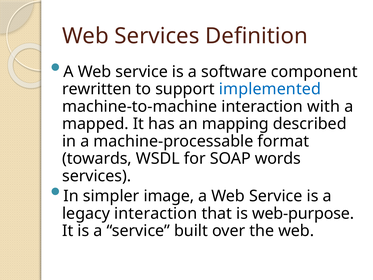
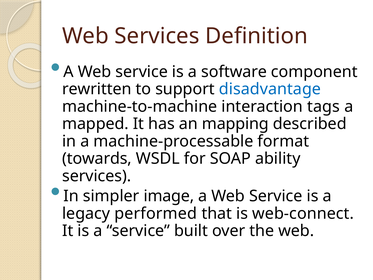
implemented: implemented -> disadvantage (270, 89)
with: with -> tags (323, 106)
words: words -> ability (278, 158)
legacy interaction: interaction -> performed (156, 213)
web-purpose: web-purpose -> web-connect (303, 213)
